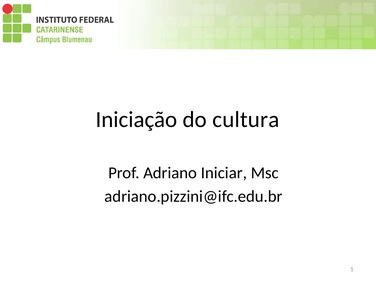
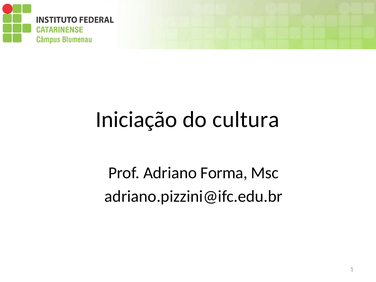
Iniciar: Iniciar -> Forma (224, 173)
